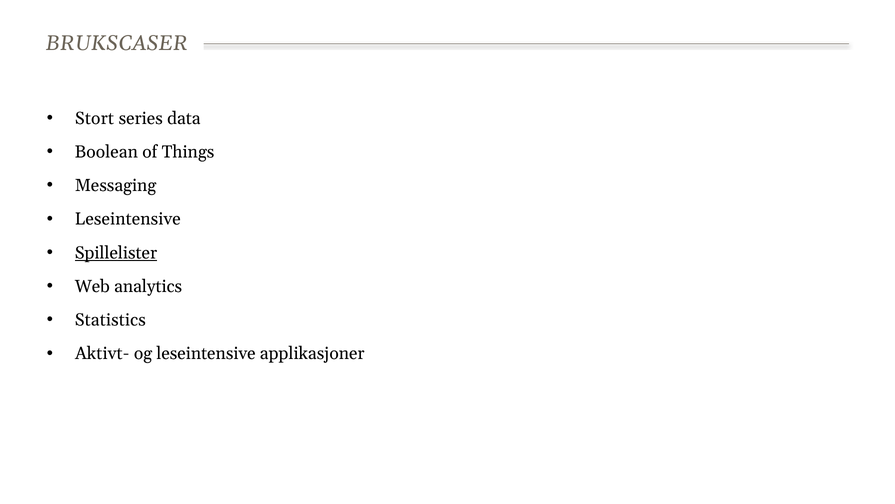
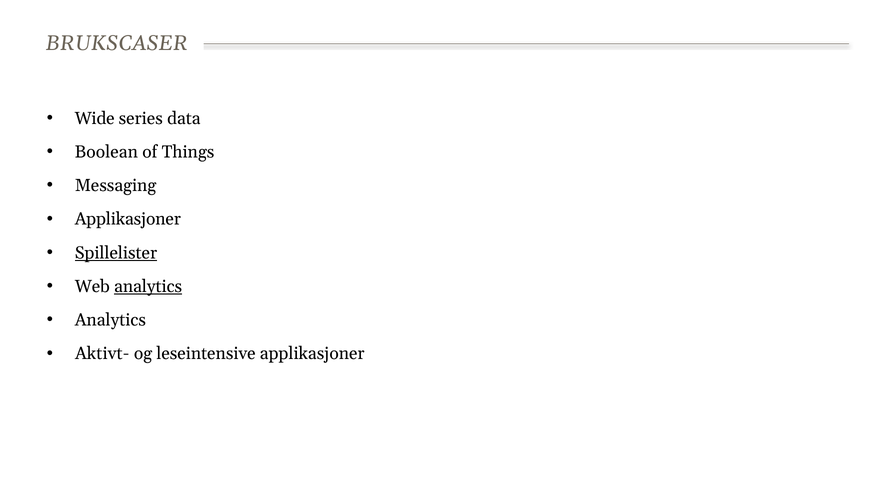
Stort: Stort -> Wide (95, 118)
Leseintensive: Leseintensive -> Applikasjoner (128, 219)
analytics underline: none -> present (148, 286)
Statistics: Statistics -> Analytics (110, 320)
